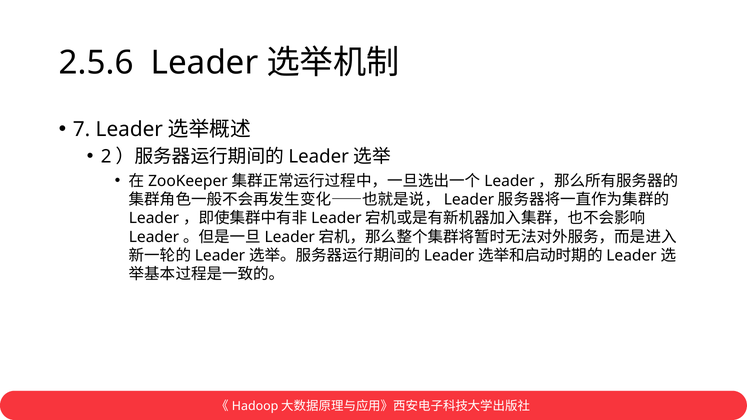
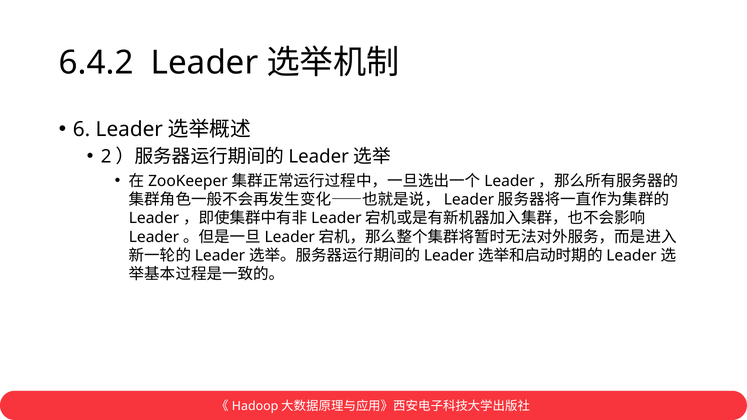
2.5.6: 2.5.6 -> 6.4.2 (96, 63)
7: 7 -> 6 (82, 130)
